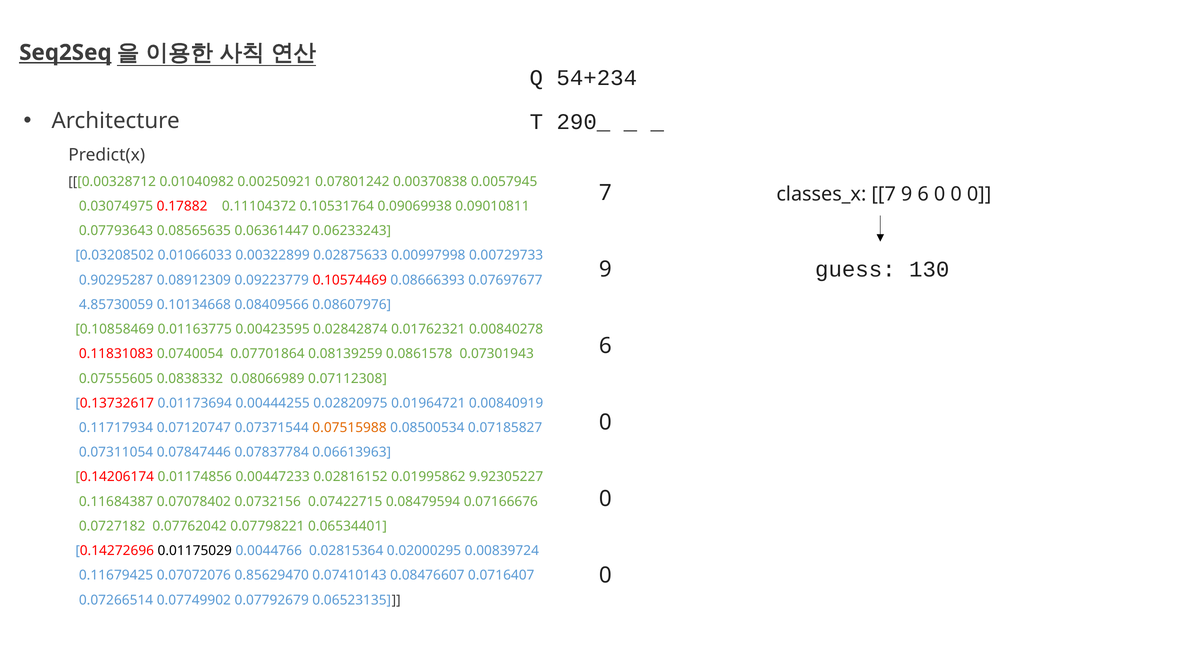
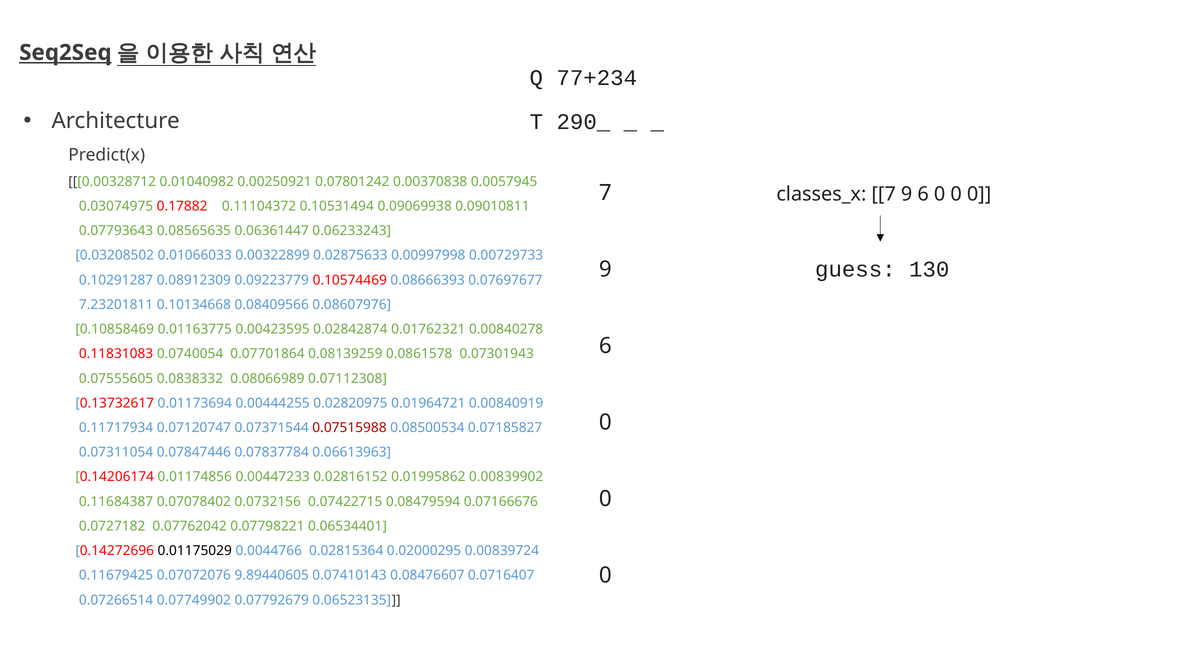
54+234: 54+234 -> 77+234 (597, 78)
0.10531764: 0.10531764 -> 0.10531494 (337, 206)
0.90295287: 0.90295287 -> 0.10291287 (116, 280)
4.85730059: 4.85730059 -> 7.23201811 (116, 305)
0.07515988 colour: orange -> red (349, 428)
9.92305227: 9.92305227 -> 0.00839902 (506, 477)
0.85629470: 0.85629470 -> 9.89440605 (272, 576)
